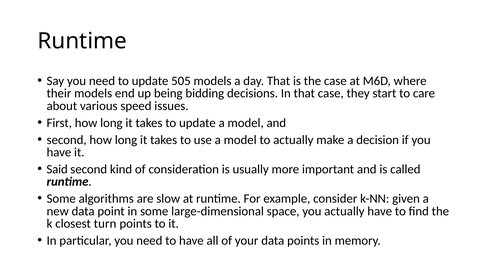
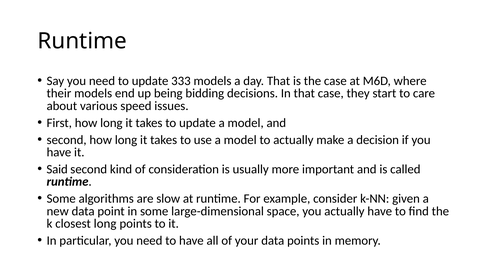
505: 505 -> 333 (181, 81)
closest turn: turn -> long (105, 224)
